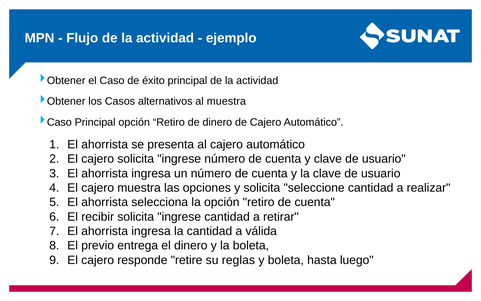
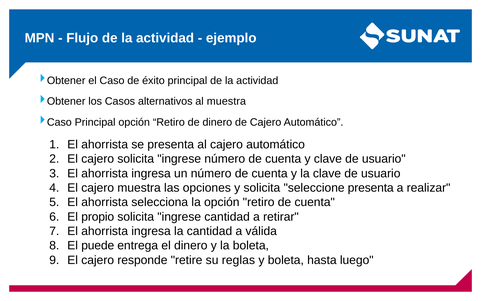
seleccione cantidad: cantidad -> presenta (371, 188)
recibir: recibir -> propio (98, 216)
previo: previo -> puede (98, 245)
